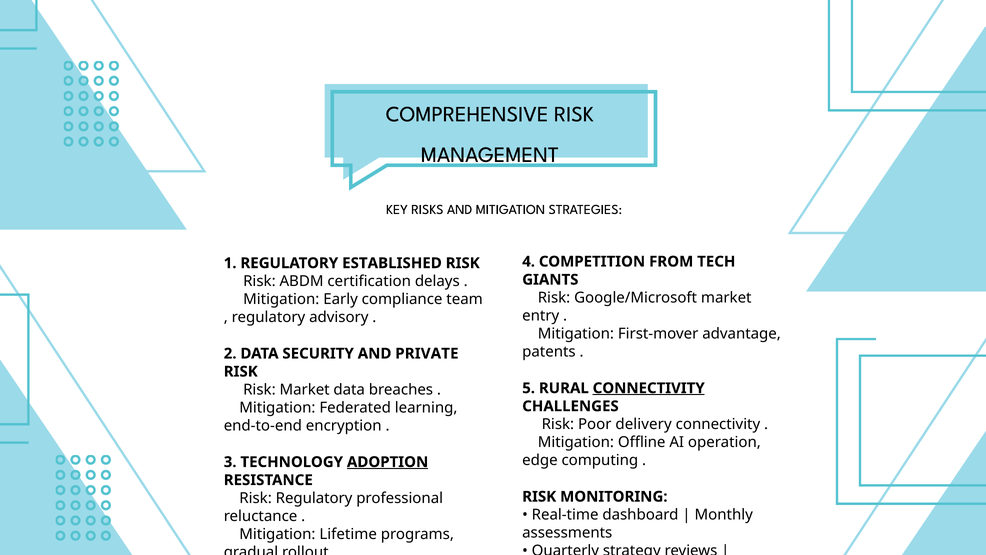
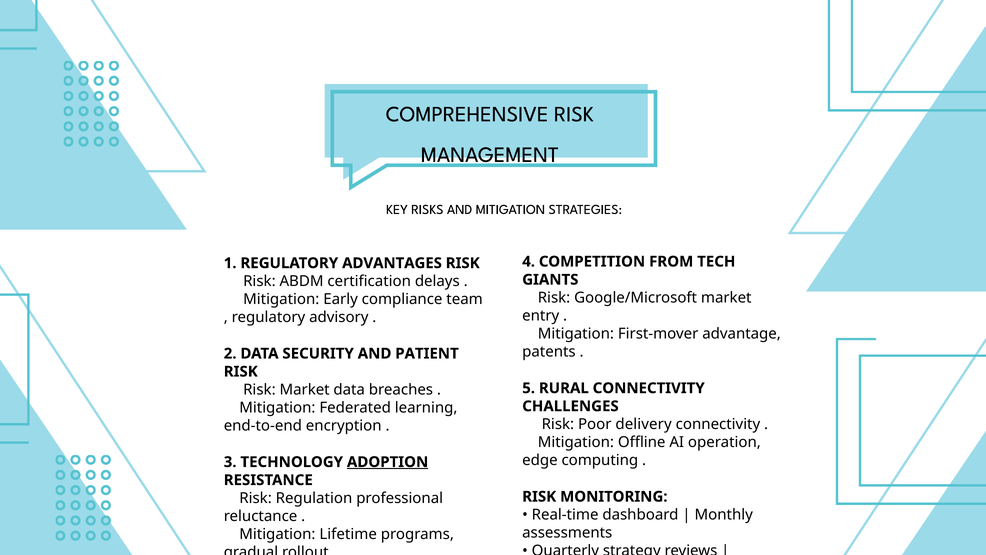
ESTABLISHED: ESTABLISHED -> ADVANTAGES (392, 263)
PRIVATE: PRIVATE -> PATIENT (427, 353)
CONNECTIVITY underline: present -> none (649, 388)
Risk Regulatory: Regulatory -> Regulation (314, 498)
